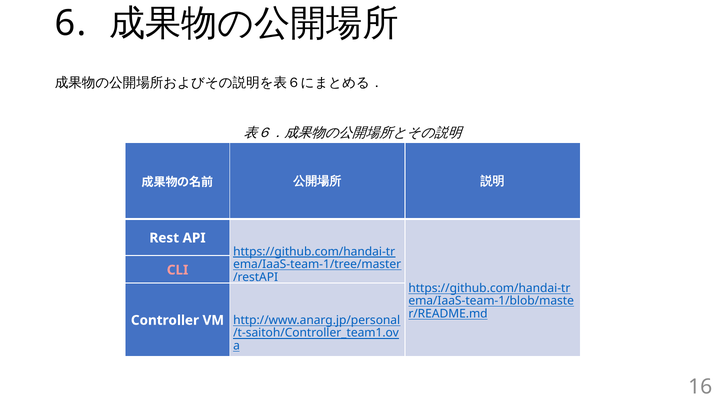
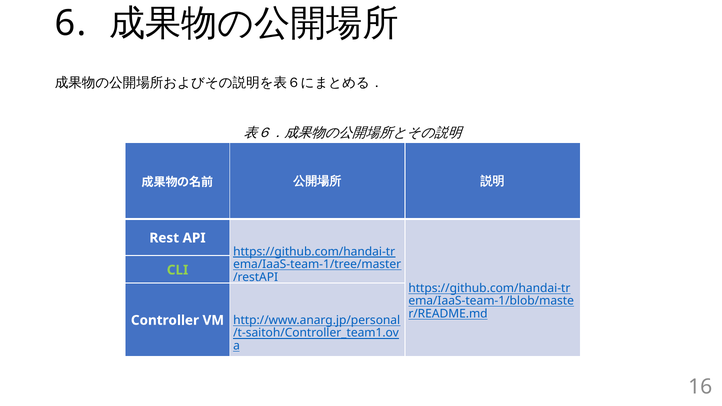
CLI colour: pink -> light green (178, 270)
